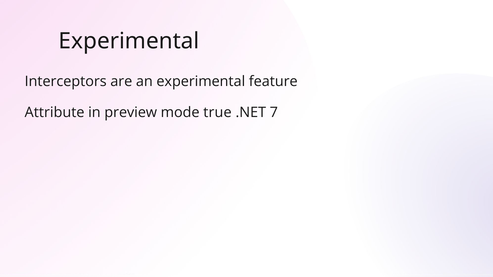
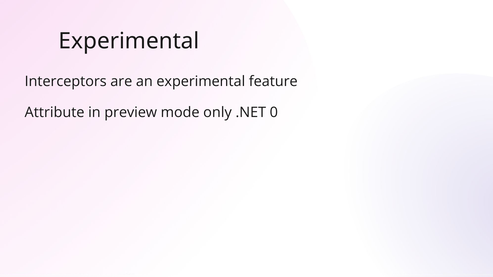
true: true -> only (217, 112)
7: 7 -> 0 (274, 112)
